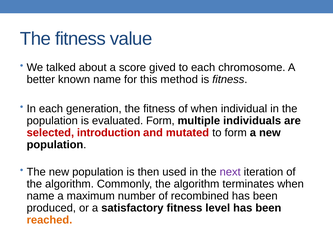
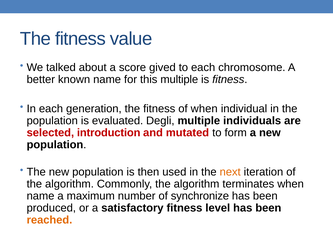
this method: method -> multiple (179, 79)
evaluated Form: Form -> Degli (160, 121)
next colour: purple -> orange (230, 172)
recombined: recombined -> synchronize (200, 196)
